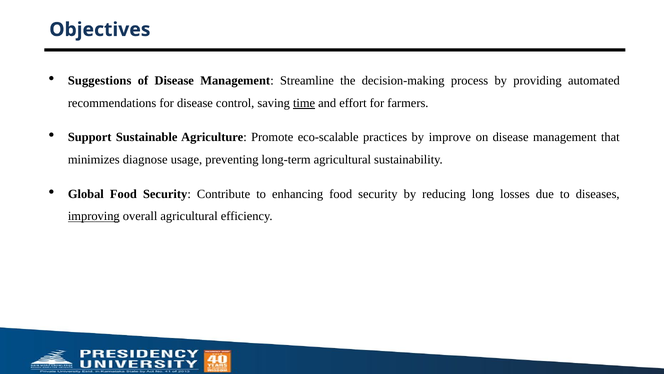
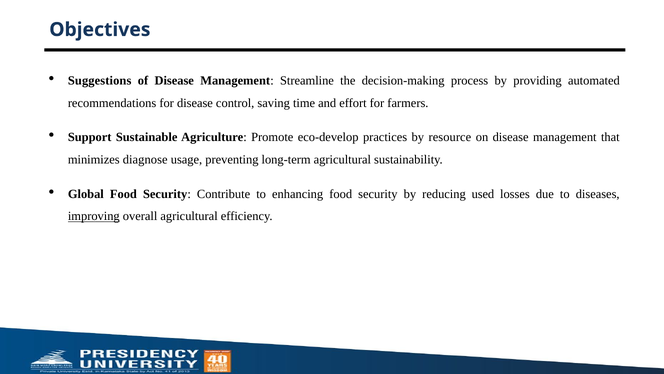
time underline: present -> none (304, 103)
eco-scalable: eco-scalable -> eco-develop (328, 137)
improve: improve -> resource (450, 137)
long: long -> used (483, 194)
